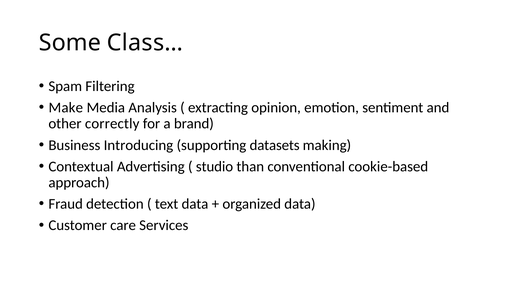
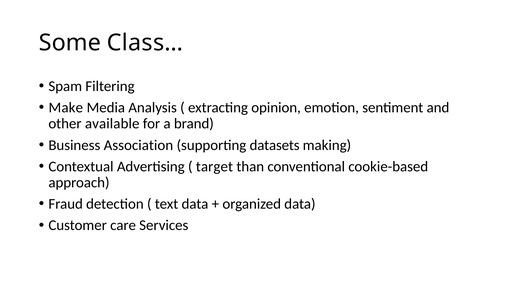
correctly: correctly -> available (112, 124)
Introducing: Introducing -> Association (138, 145)
studio: studio -> target (214, 166)
